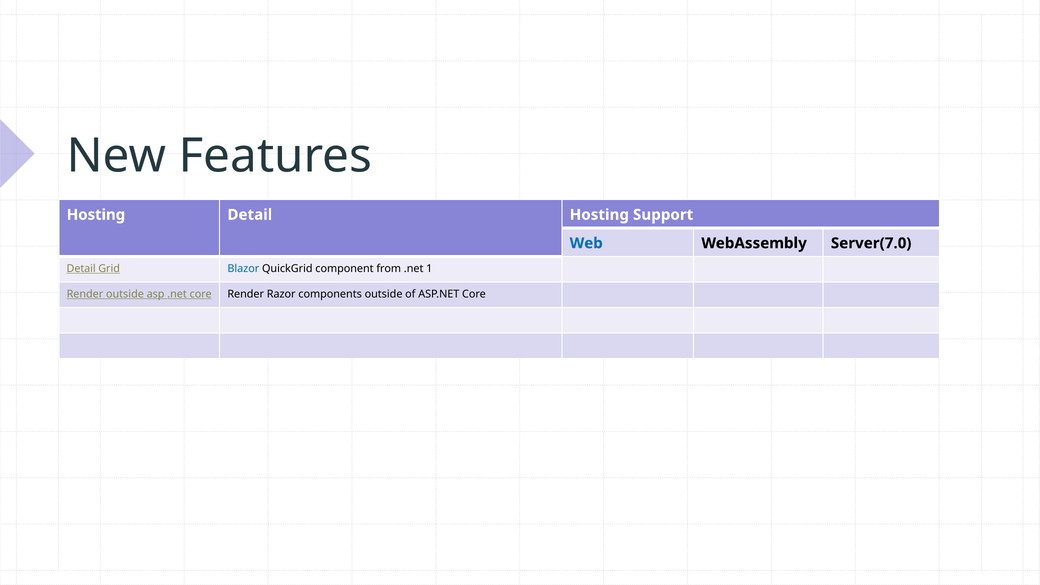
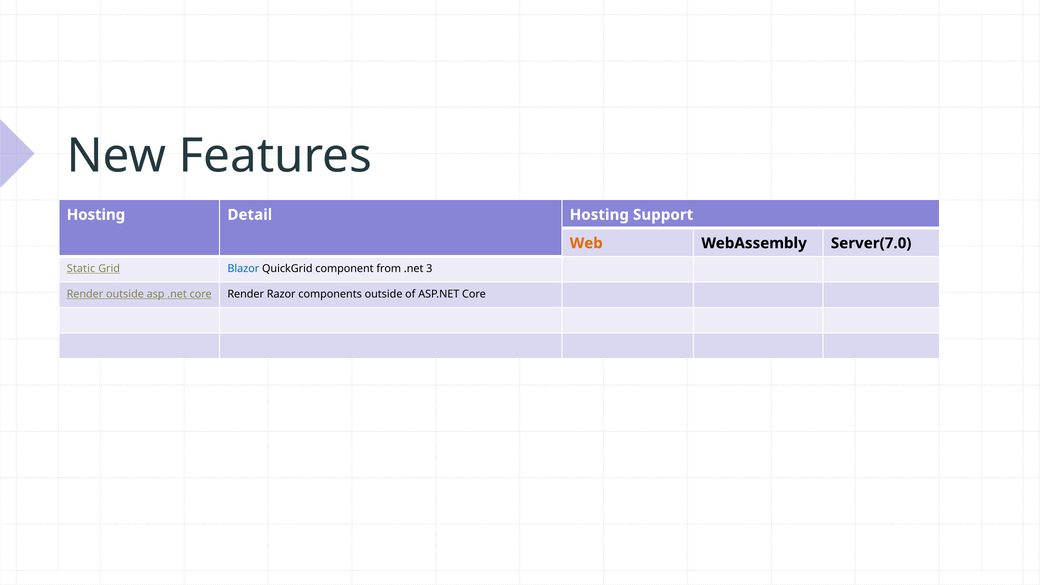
Web colour: blue -> orange (586, 243)
Detail: Detail -> Static (81, 268)
1: 1 -> 3 (429, 268)
